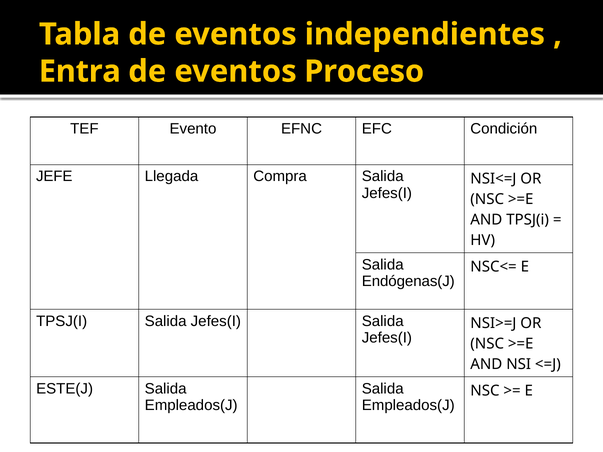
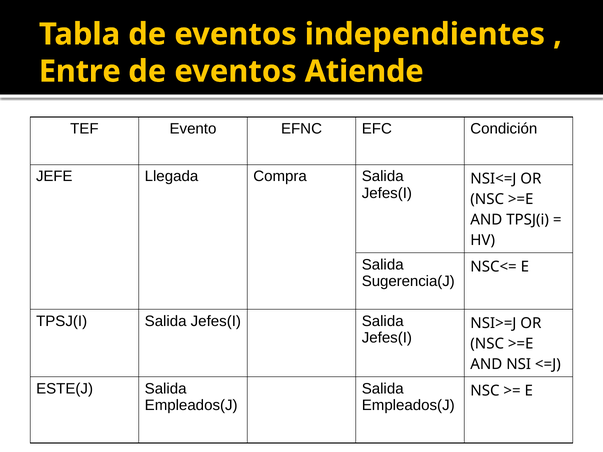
Entra: Entra -> Entre (80, 71)
Proceso: Proceso -> Atiende (364, 71)
Endógenas(J: Endógenas(J -> Sugerencia(J (408, 282)
